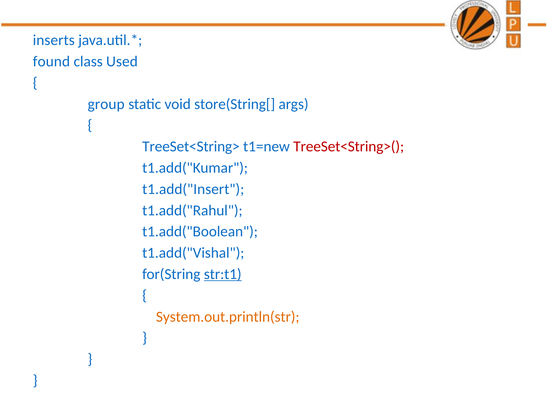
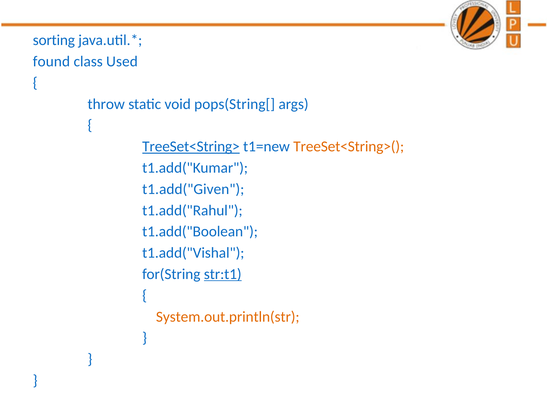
inserts: inserts -> sorting (54, 40)
group: group -> throw (106, 104)
store(String[: store(String[ -> pops(String[ (235, 104)
TreeSet<String> underline: none -> present (191, 147)
TreeSet<String>( colour: red -> orange (349, 147)
t1.add("Insert: t1.add("Insert -> t1.add("Given (193, 189)
